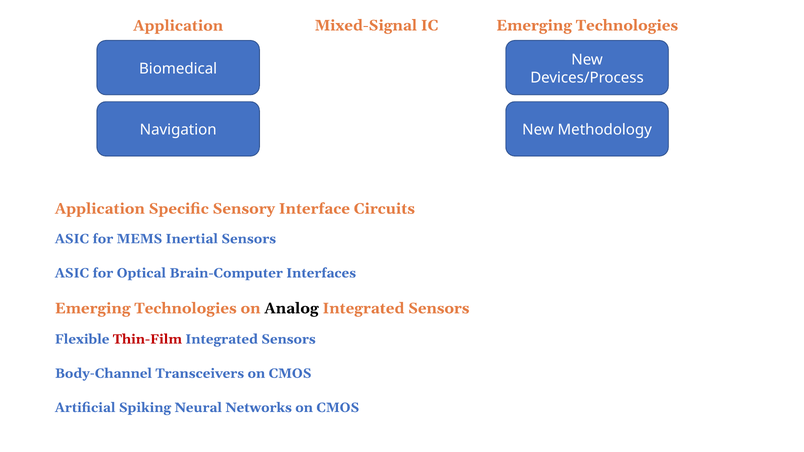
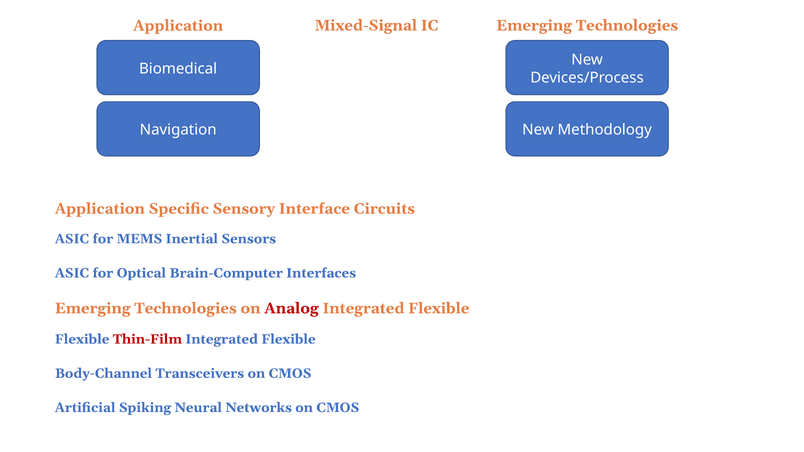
Analog colour: black -> red (291, 308)
Sensors: Sensors -> Flexible (439, 308)
Sensors: Sensors -> Flexible (288, 339)
